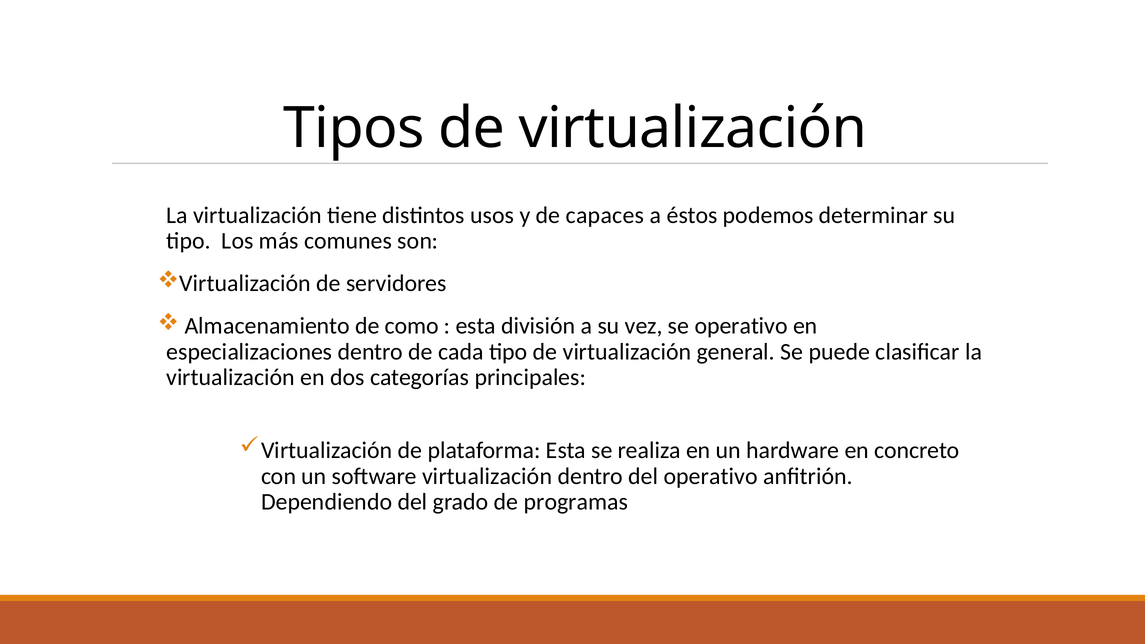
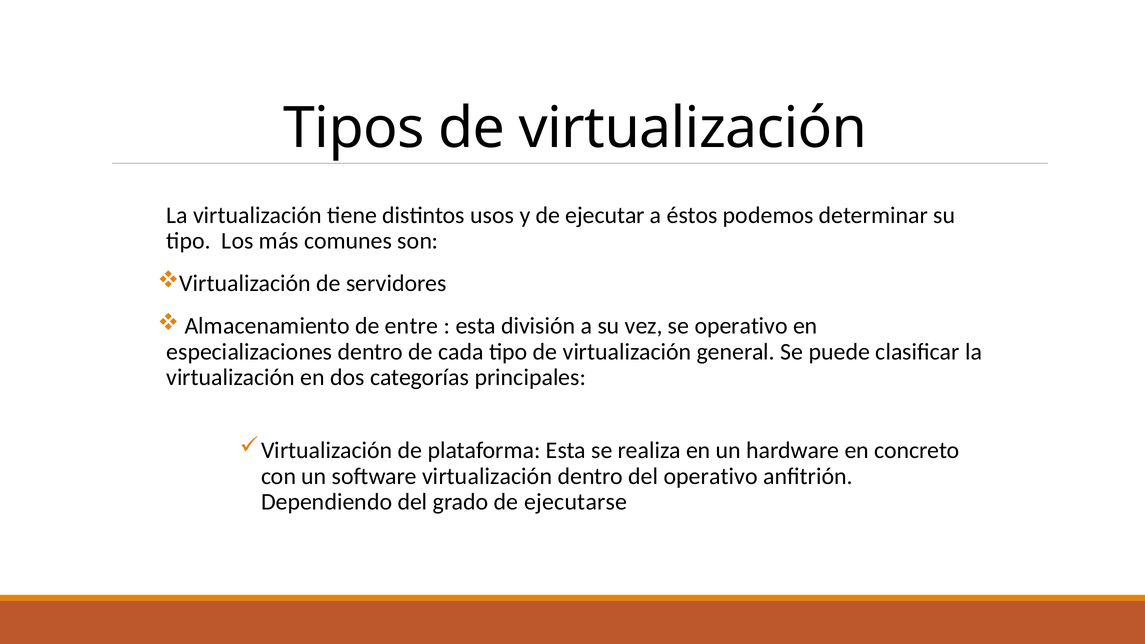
capaces: capaces -> ejecutar (605, 215)
como: como -> entre (412, 326)
programas: programas -> ejecutarse (576, 502)
